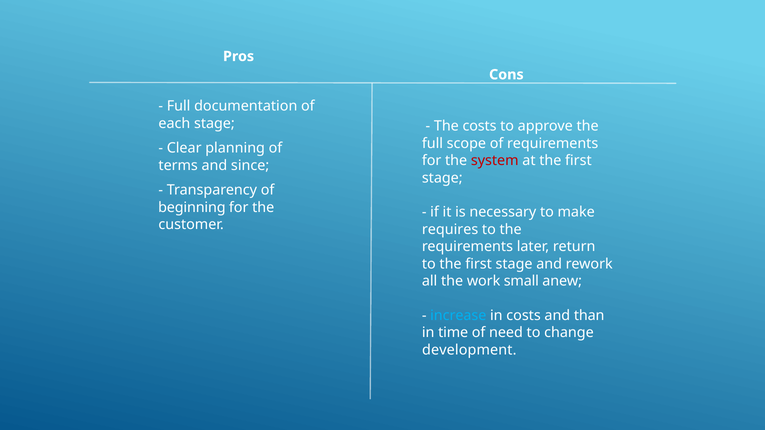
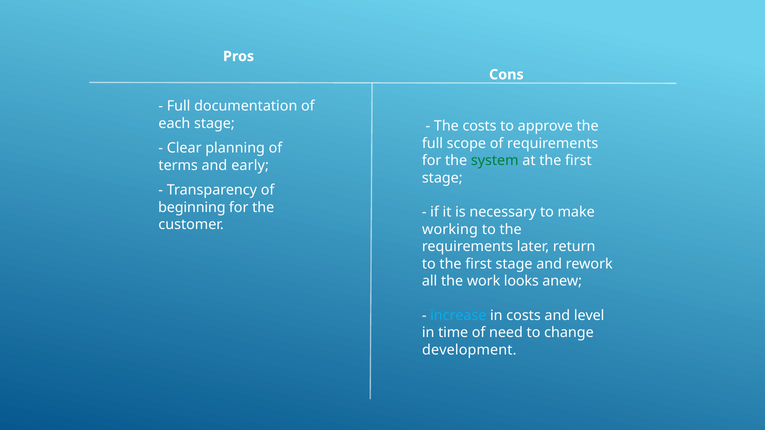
system colour: red -> green (495, 161)
since: since -> early (250, 165)
requires: requires -> working (450, 230)
small: small -> looks (521, 281)
than: than -> level (589, 316)
